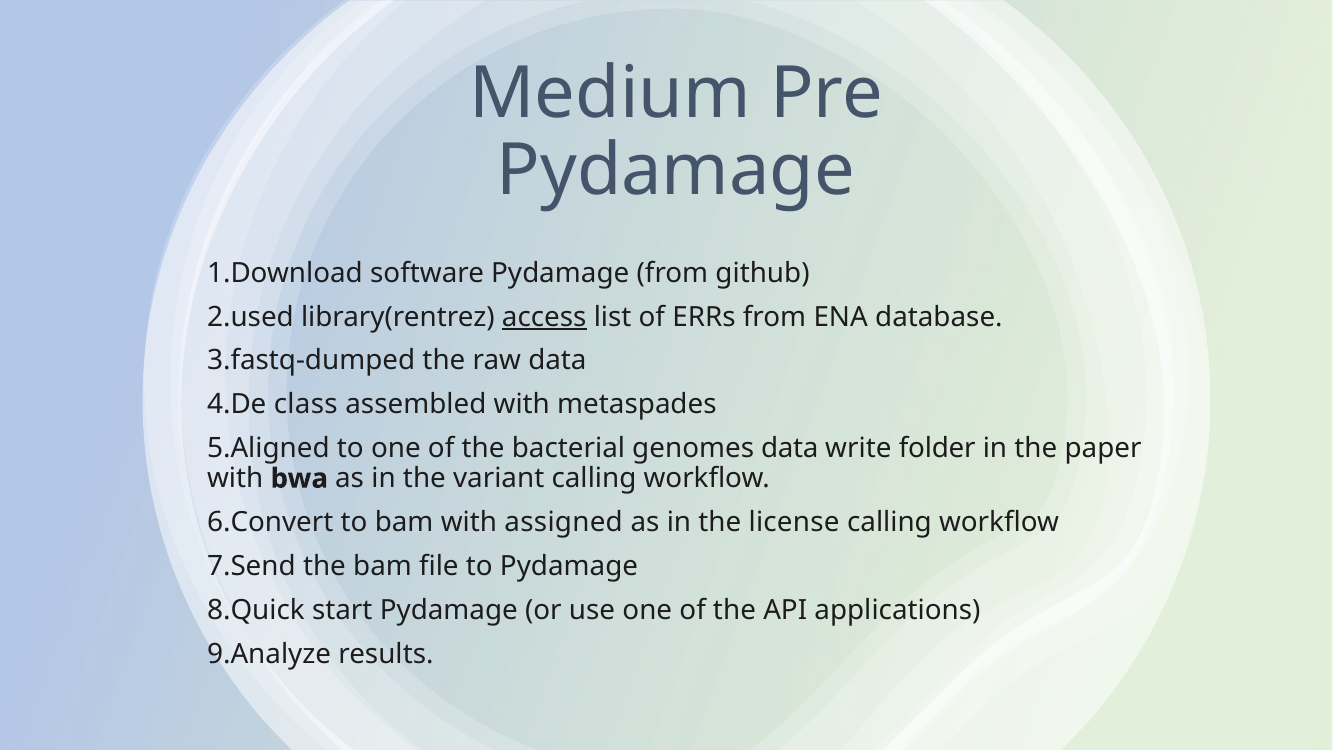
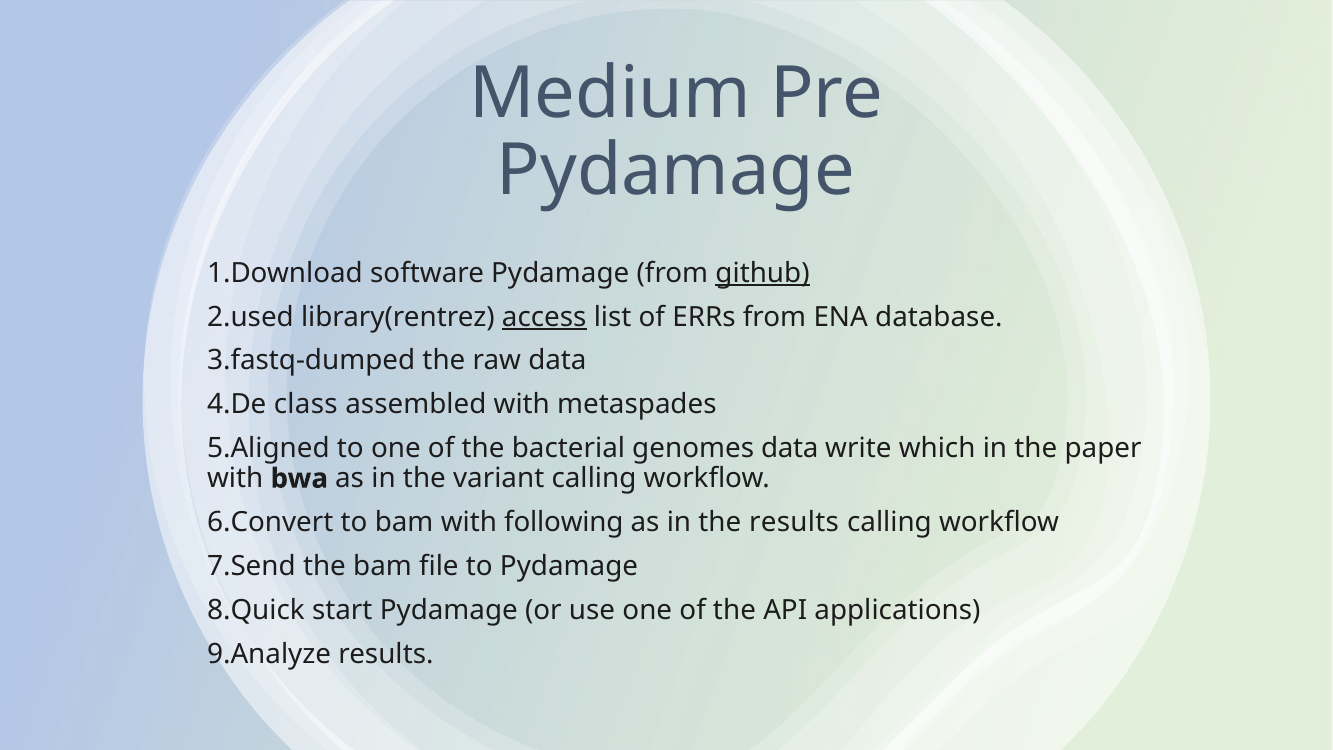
github underline: none -> present (763, 273)
folder: folder -> which (937, 448)
assigned: assigned -> following (564, 522)
the license: license -> results (794, 522)
